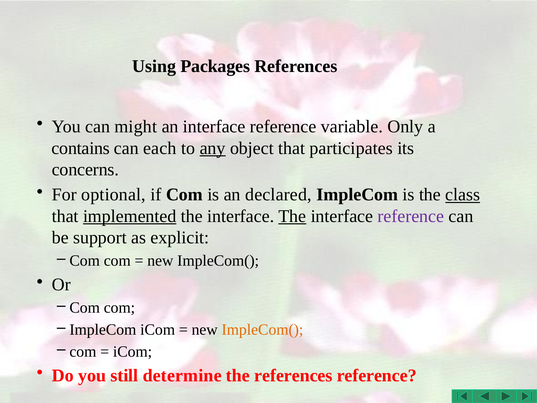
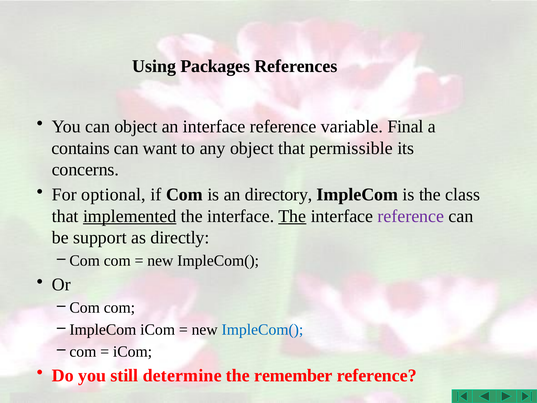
can might: might -> object (136, 127)
Only: Only -> Final (405, 127)
each: each -> want (160, 148)
any underline: present -> none (213, 148)
participates: participates -> permissible (351, 148)
declared: declared -> directory (279, 195)
class underline: present -> none (463, 195)
explicit: explicit -> directly (180, 238)
ImpleCom( colour: orange -> blue (262, 330)
the references: references -> remember (293, 375)
